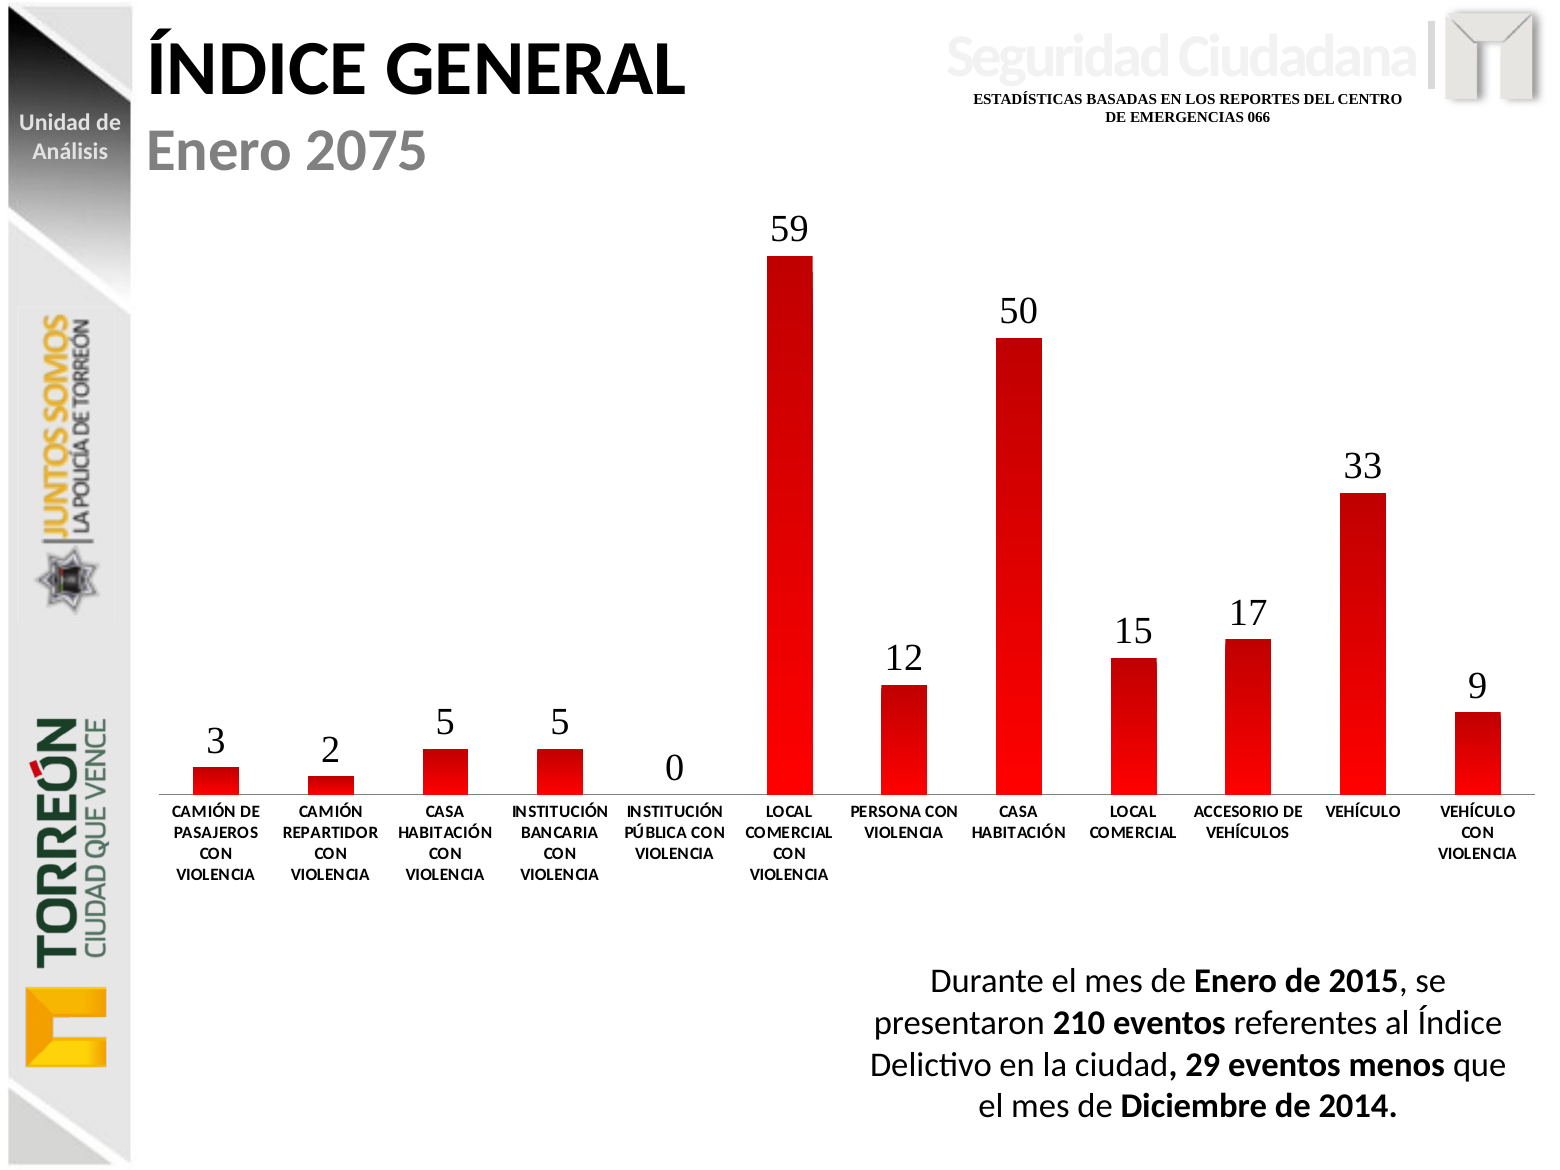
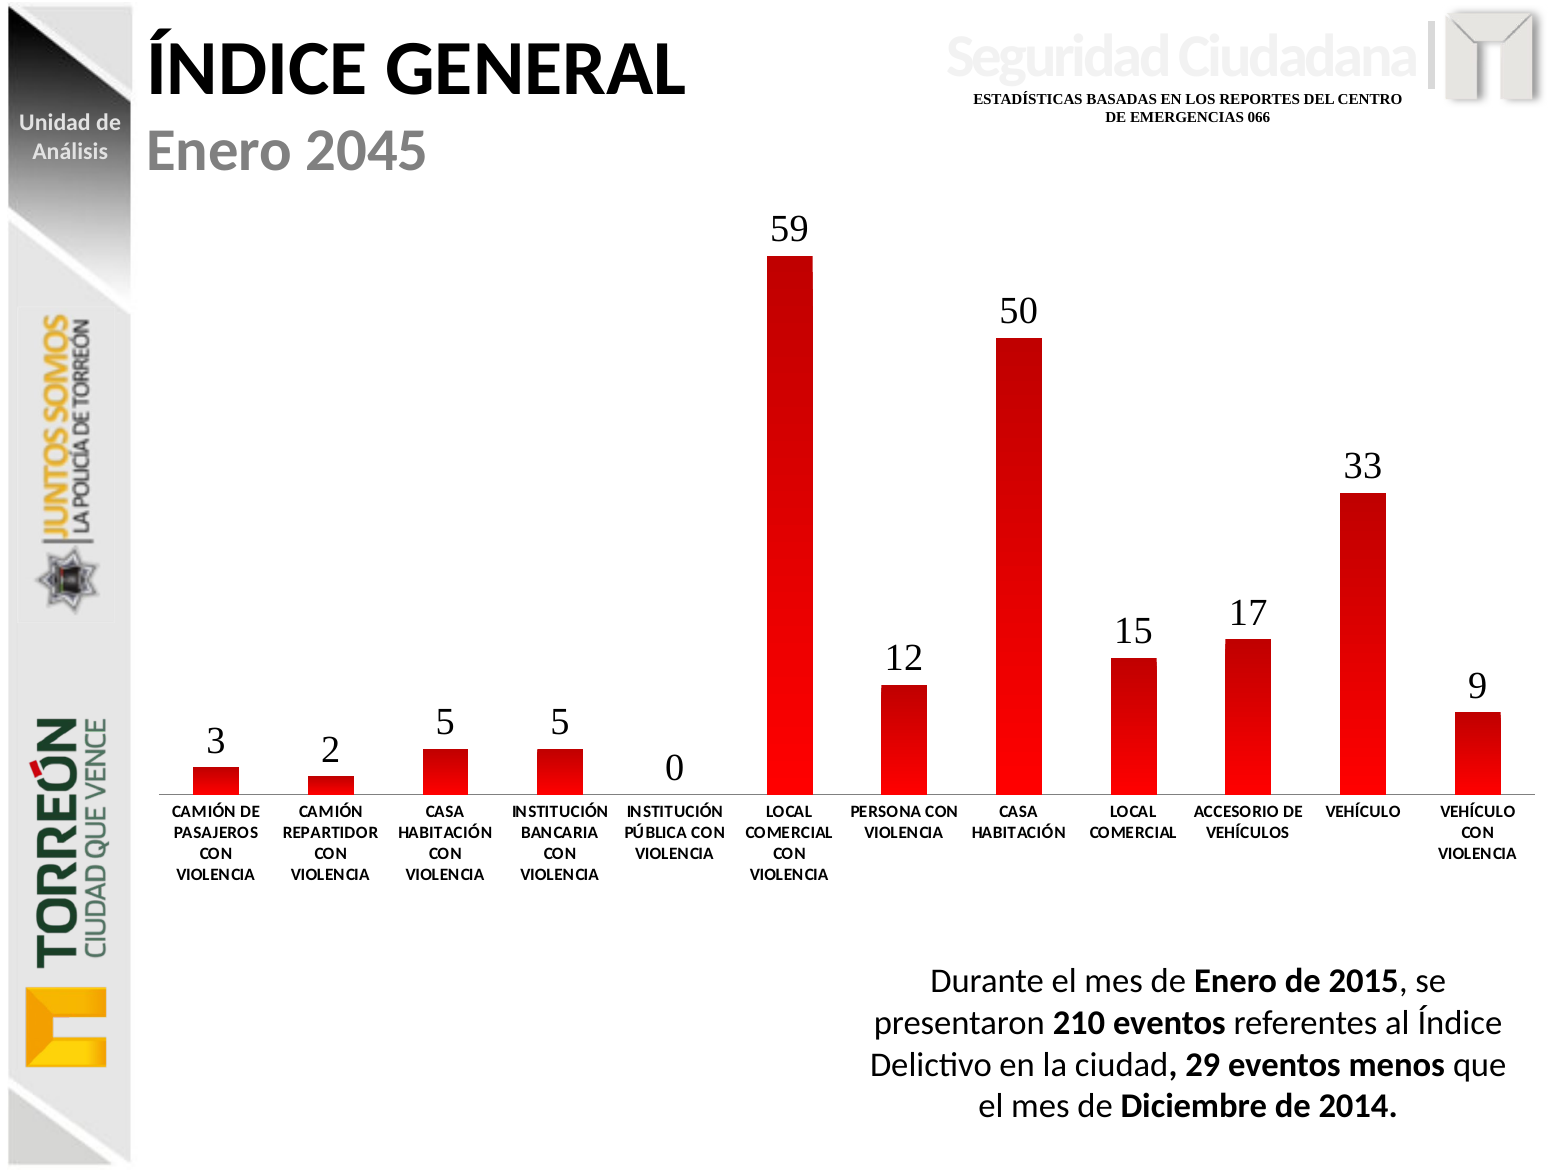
2075: 2075 -> 2045 (367, 151)
